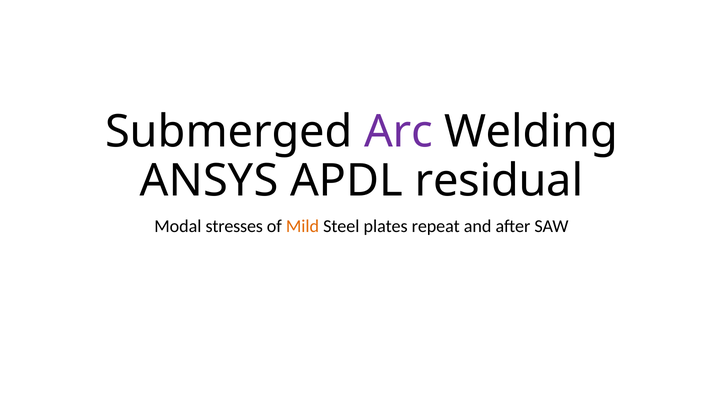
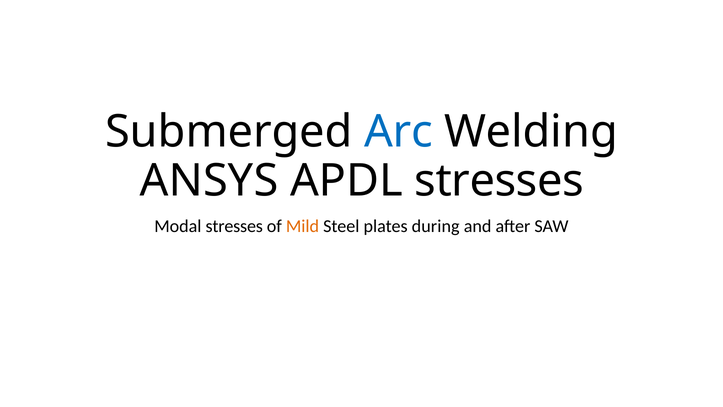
Arc colour: purple -> blue (399, 132)
APDL residual: residual -> stresses (499, 181)
repeat: repeat -> during (436, 226)
